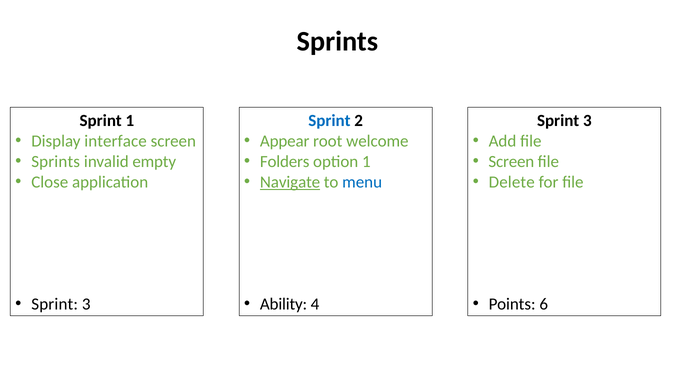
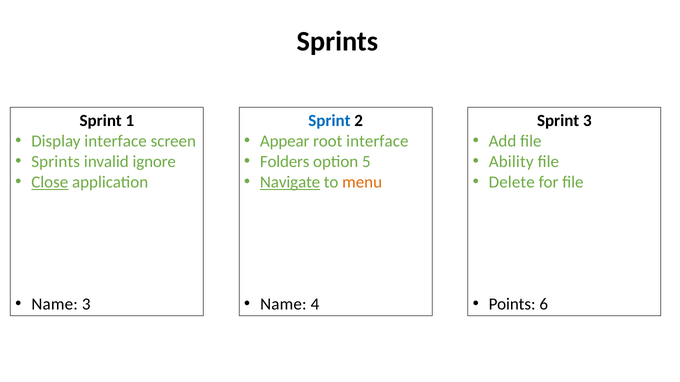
root welcome: welcome -> interface (377, 141)
empty: empty -> ignore (154, 162)
option 1: 1 -> 5 (366, 162)
Screen: Screen -> Ability (511, 162)
Close underline: none -> present (50, 182)
menu colour: blue -> orange (362, 182)
Sprint: Sprint -> Name (55, 305)
Ability: Ability -> Name (283, 305)
